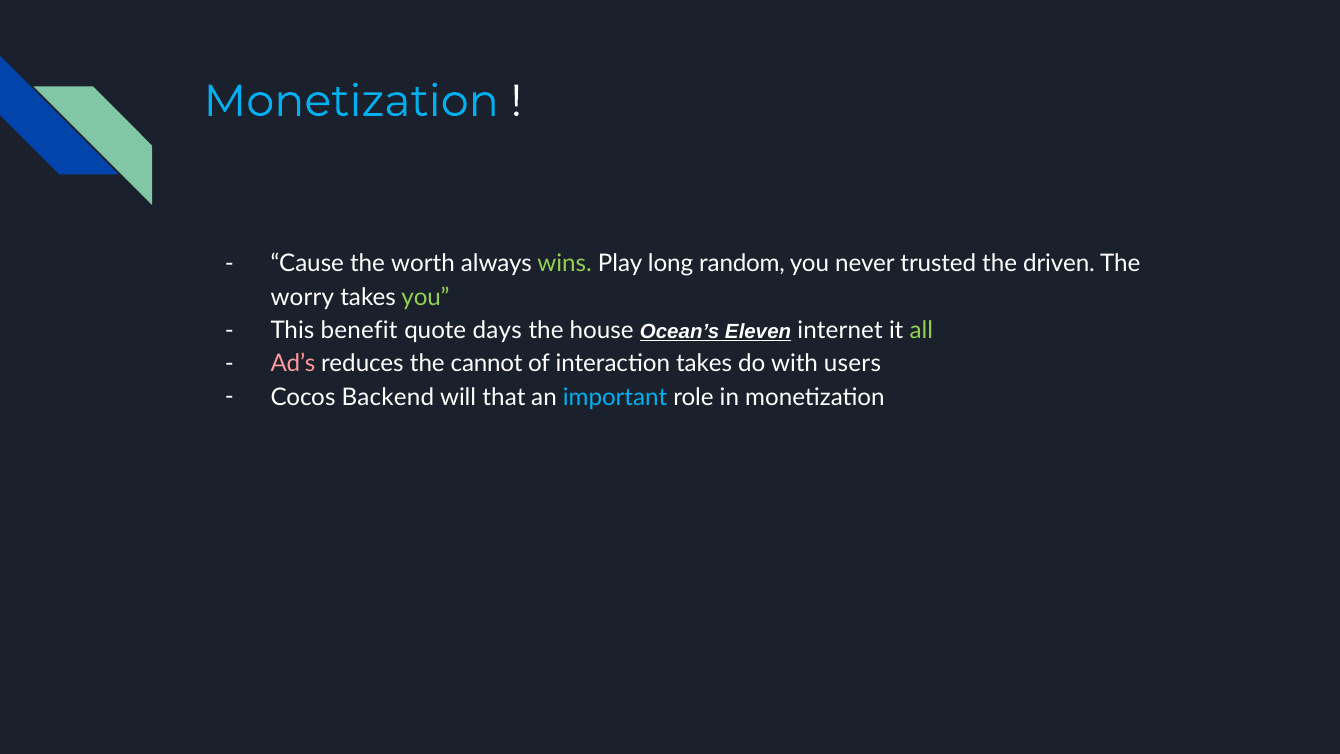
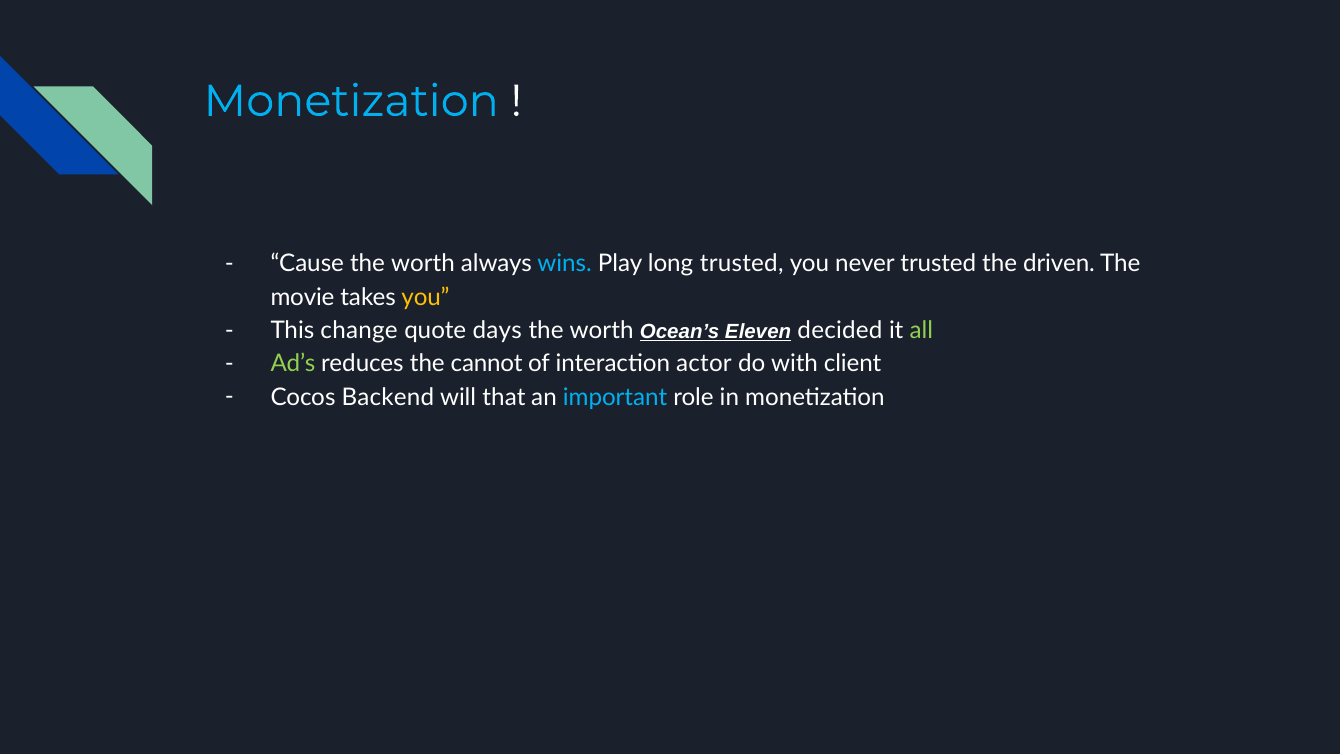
wins colour: light green -> light blue (565, 264)
long random: random -> trusted (742, 264)
worry: worry -> movie (302, 297)
you colour: light green -> yellow (425, 297)
benefit: benefit -> change (359, 330)
house: house -> worth (602, 330)
internet: internet -> decided (840, 330)
Ad’s colour: pink -> light green (293, 364)
interaction takes: takes -> actor (704, 364)
users: users -> client (853, 364)
